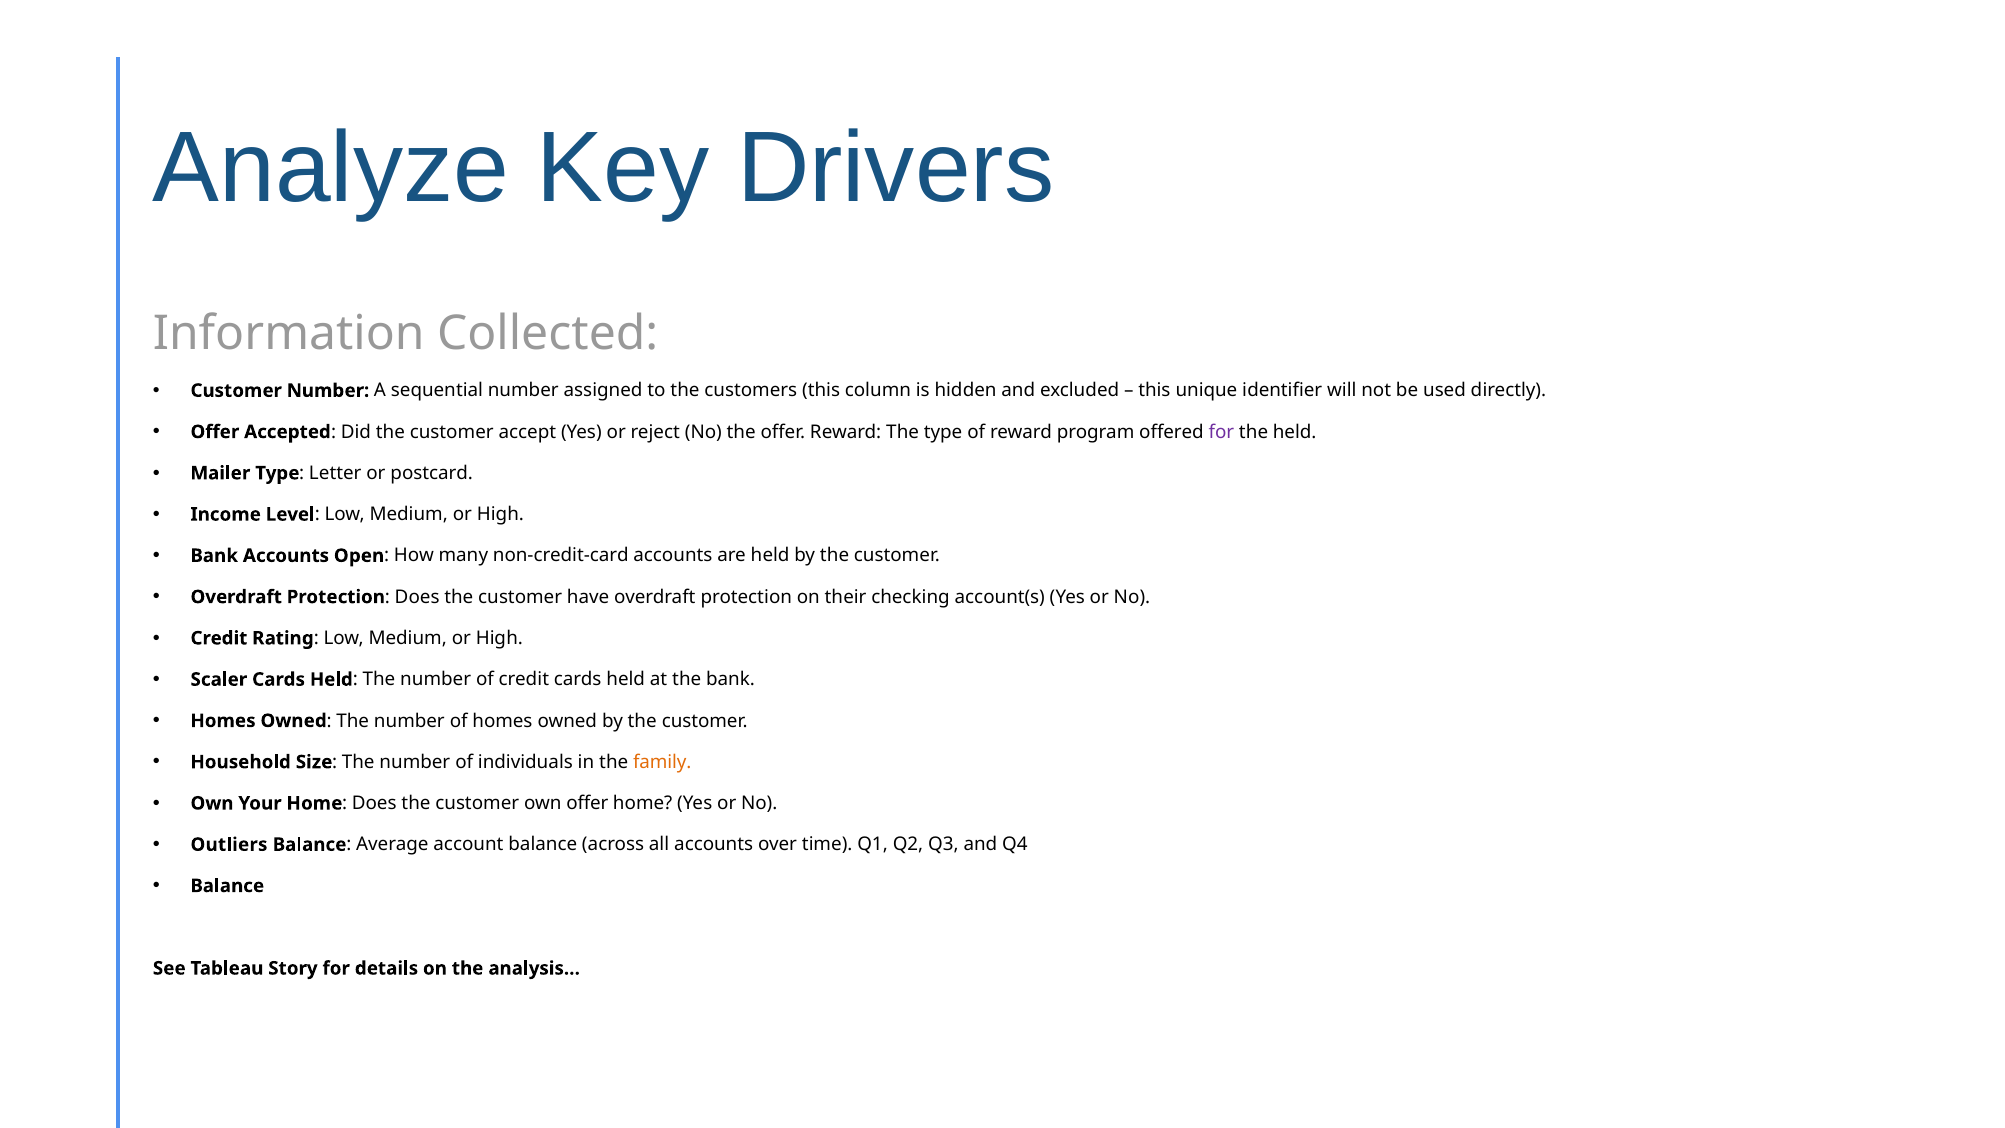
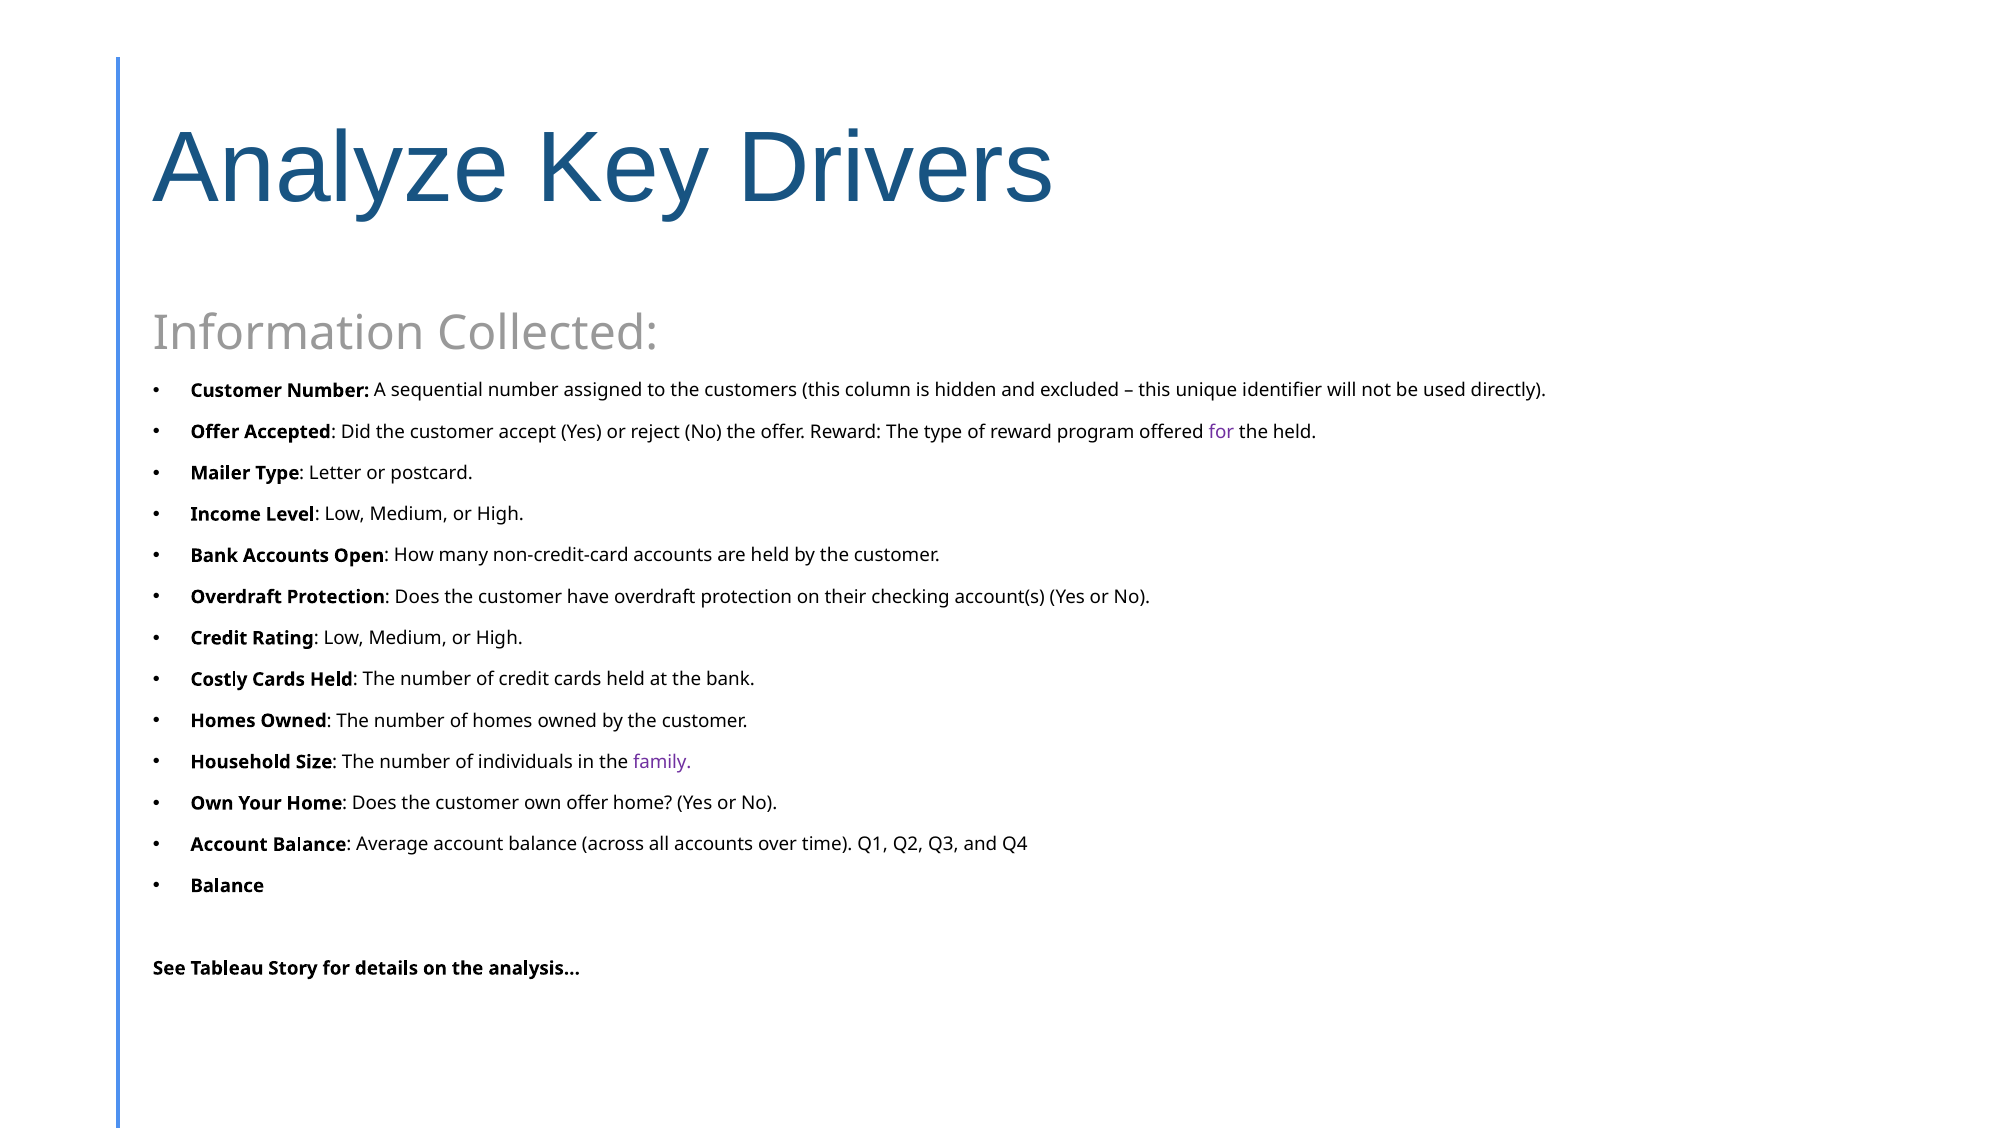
Scaler: Scaler -> Costly (219, 679)
family colour: orange -> purple (662, 762)
Outliers: Outliers -> Account (229, 844)
